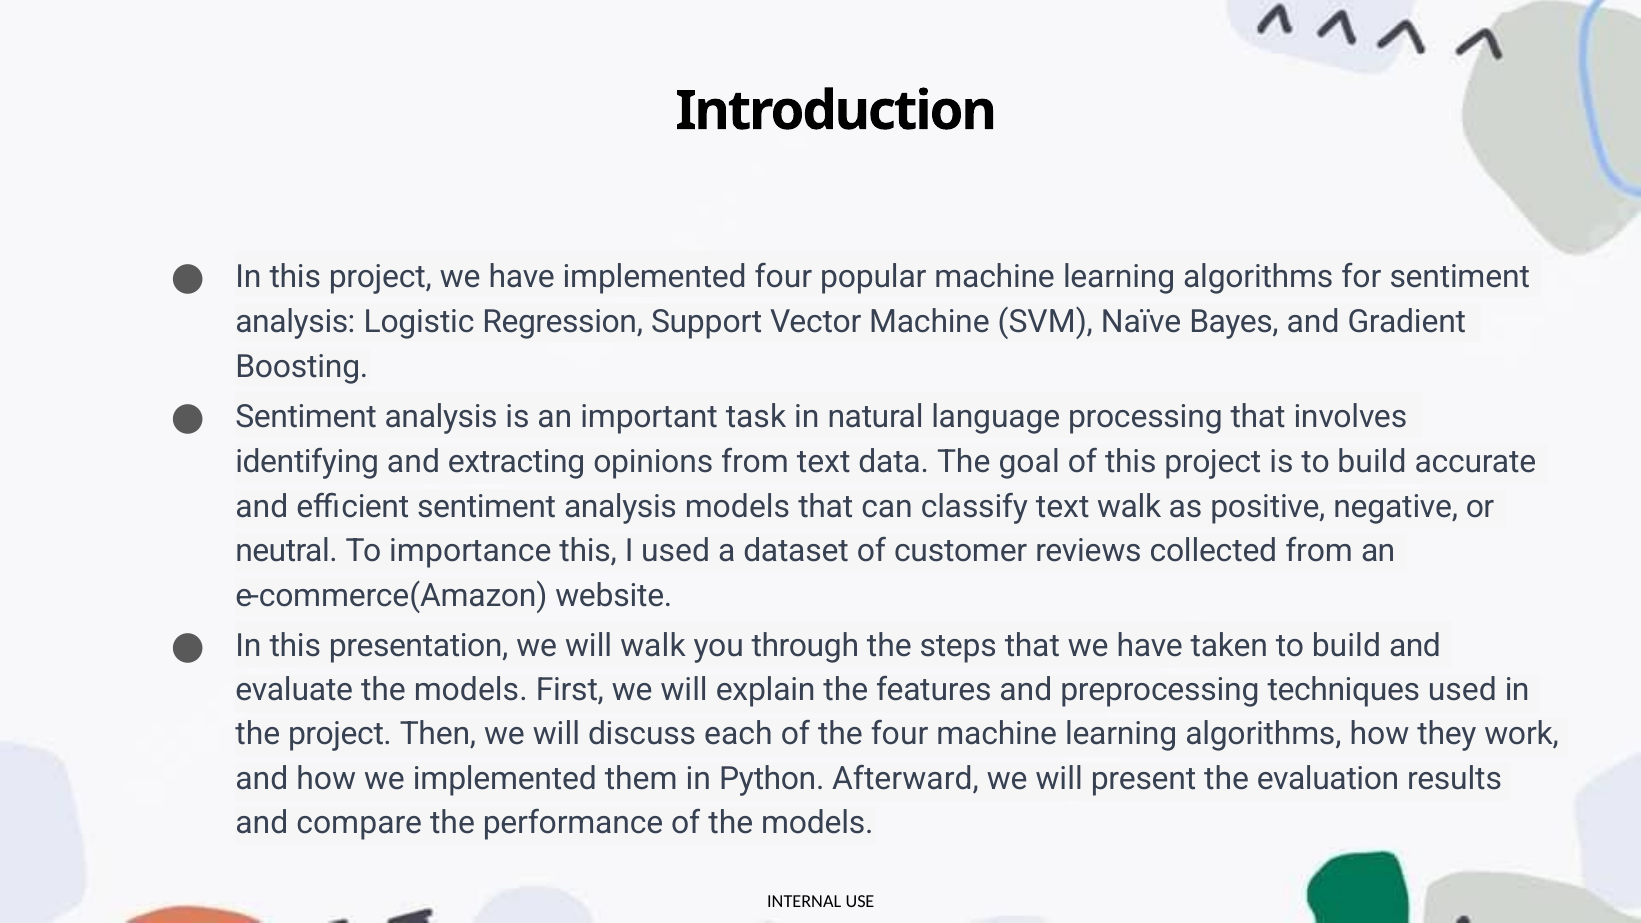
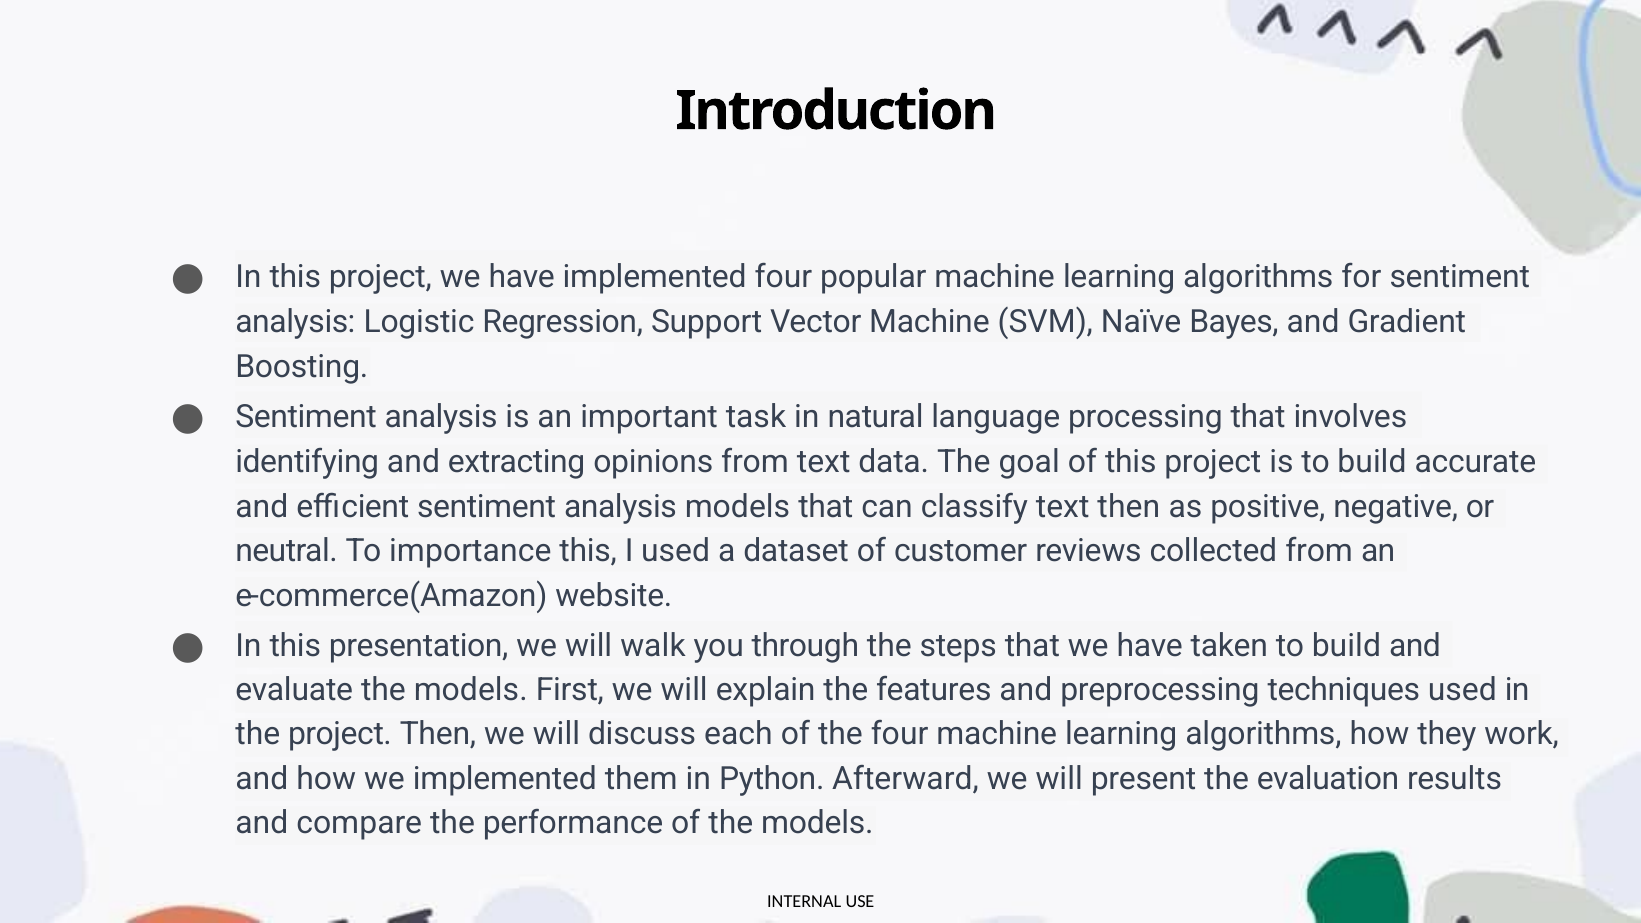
text walk: walk -> then (1129, 507)
